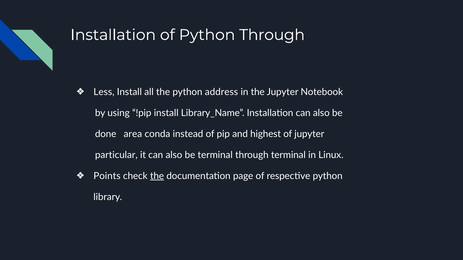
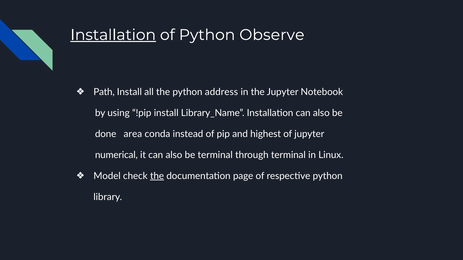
Installation underline: none -> present (113, 35)
Python Through: Through -> Observe (272, 35)
Less: Less -> Path (104, 92)
particular: particular -> numerical (116, 155)
Points: Points -> Model (107, 176)
